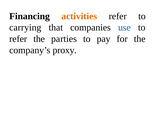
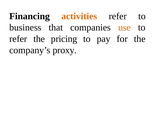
carrying: carrying -> business (25, 28)
use colour: blue -> orange (124, 28)
parties: parties -> pricing (64, 39)
